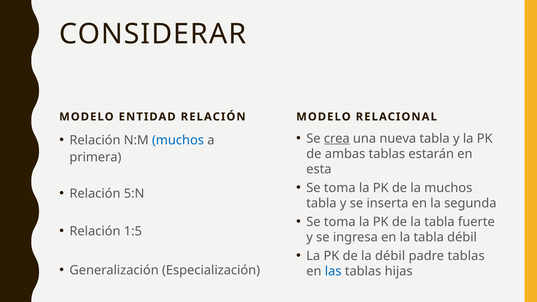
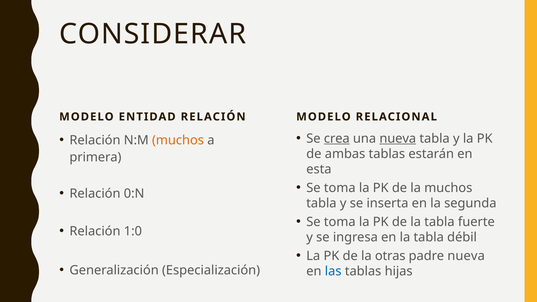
nueva underline: none -> present (398, 139)
muchos colour: blue -> orange (178, 140)
5:N: 5:N -> 0:N (134, 194)
1:5: 1:5 -> 1:0 (133, 231)
la débil: débil -> otras (390, 256)
padre tablas: tablas -> nueva (466, 256)
